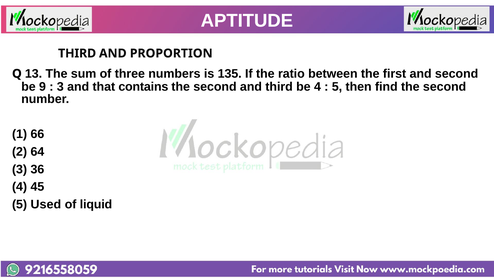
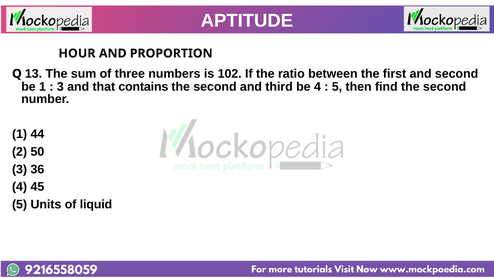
THIRD: THIRD -> HOUR (77, 53)
135: 135 -> 102 (230, 74)
be 9: 9 -> 1 (42, 87)
66: 66 -> 44 (37, 134)
64: 64 -> 50 (37, 152)
Used: Used -> Units (46, 204)
